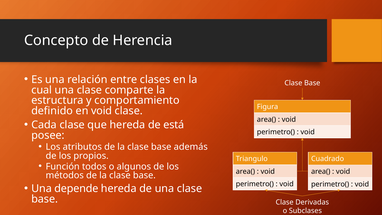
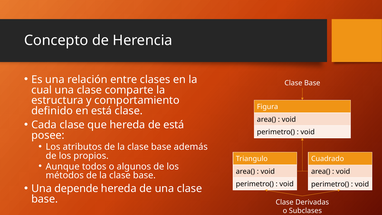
en void: void -> está (102, 111)
Función: Función -> Aunque (63, 166)
